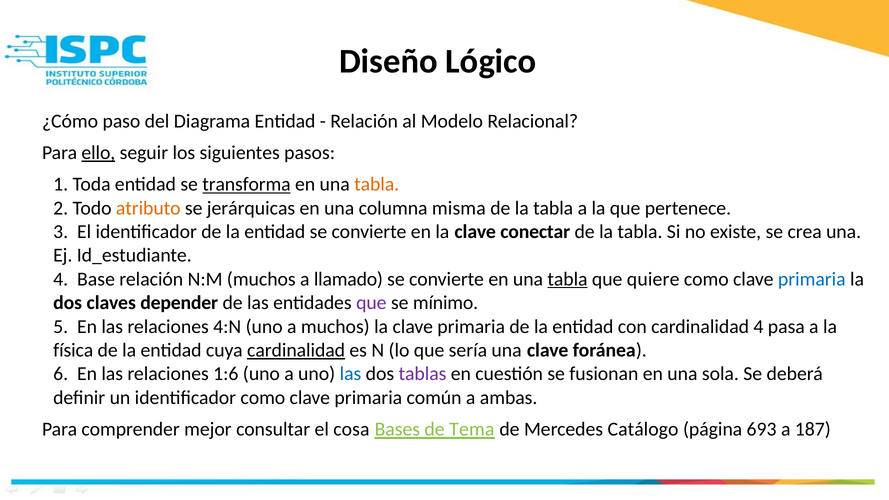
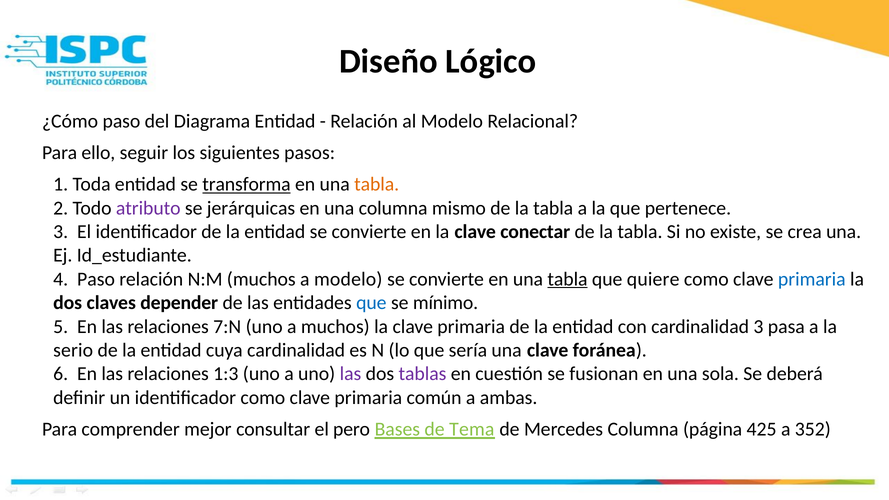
ello underline: present -> none (98, 153)
atributo colour: orange -> purple (148, 208)
misma: misma -> mismo (459, 208)
4 Base: Base -> Paso (96, 279)
a llamado: llamado -> modelo (348, 279)
que colour: purple -> blue (371, 303)
4:N: 4:N -> 7:N (227, 327)
cardinalidad 4: 4 -> 3 (758, 327)
física: física -> serio (73, 350)
cardinalidad underline: present -> none (296, 350)
1:6: 1:6 -> 1:3 (226, 374)
las colour: blue -> purple (350, 374)
cosa: cosa -> pero (352, 429)
Mercedes Catálogo: Catálogo -> Columna (643, 429)
693: 693 -> 425 (762, 429)
187: 187 -> 352 (813, 429)
